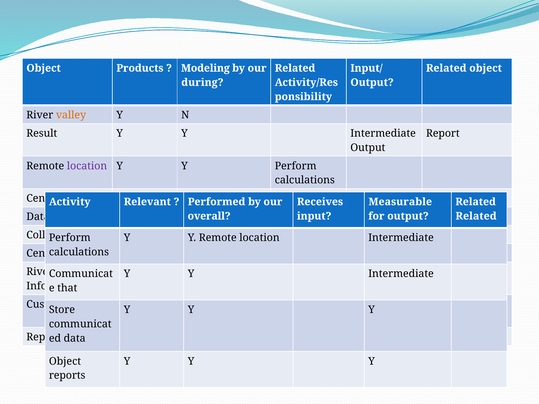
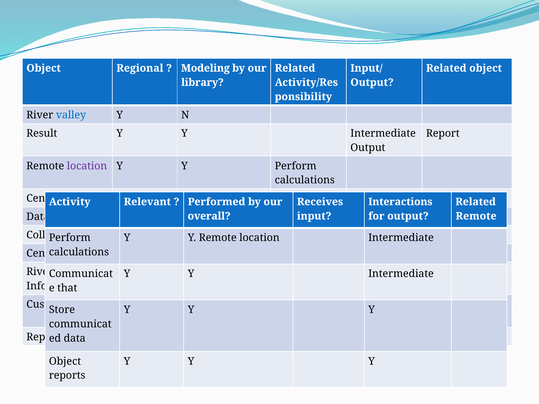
Products: Products -> Regional (140, 68)
during: during -> library (202, 82)
valley colour: orange -> blue (71, 115)
Measurable: Measurable -> Interactions (400, 202)
Related: Related -> Remote (476, 216)
